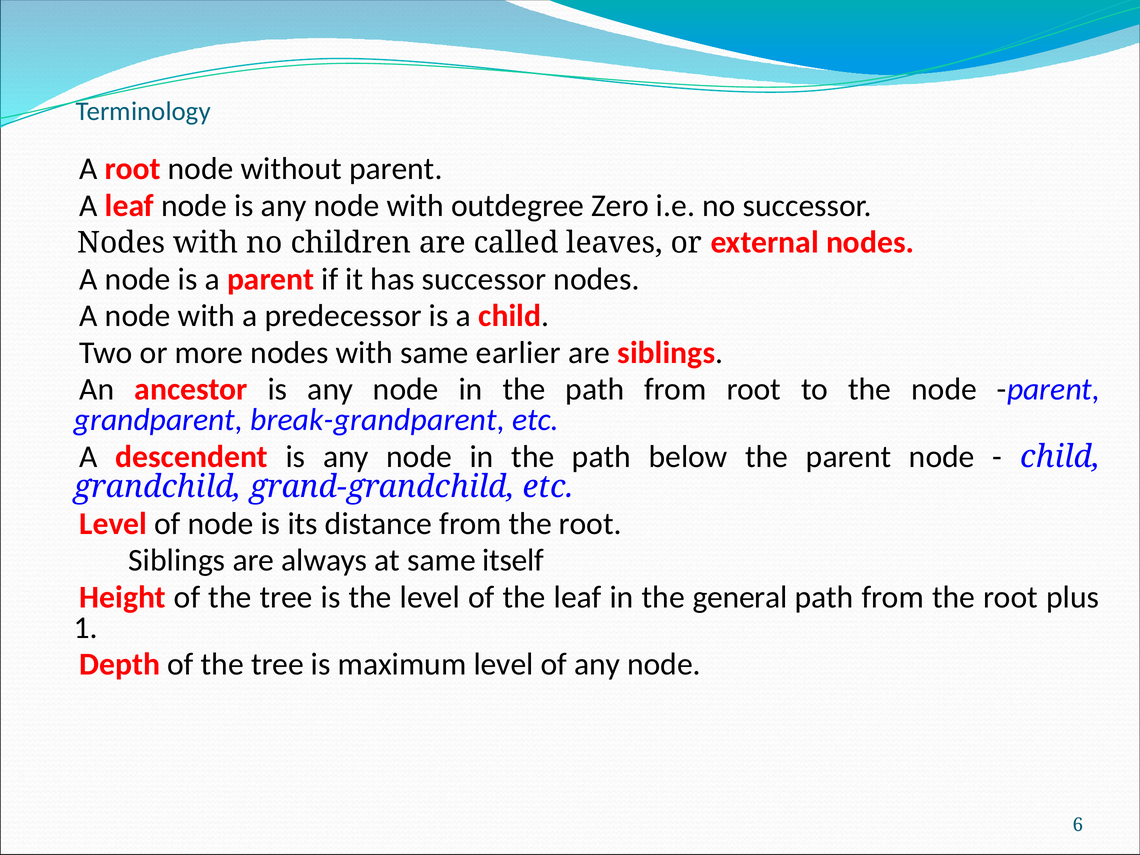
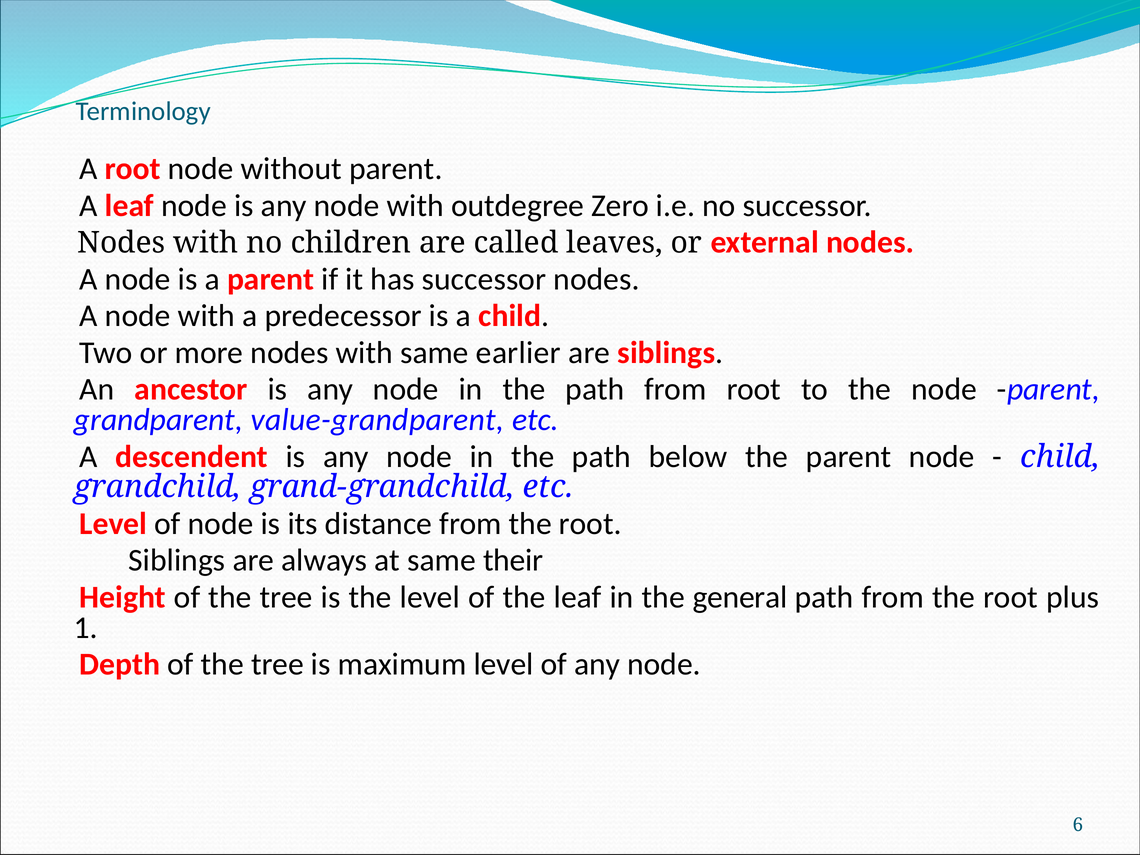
break-grandparent: break-grandparent -> value-grandparent (378, 420)
itself: itself -> their (513, 561)
